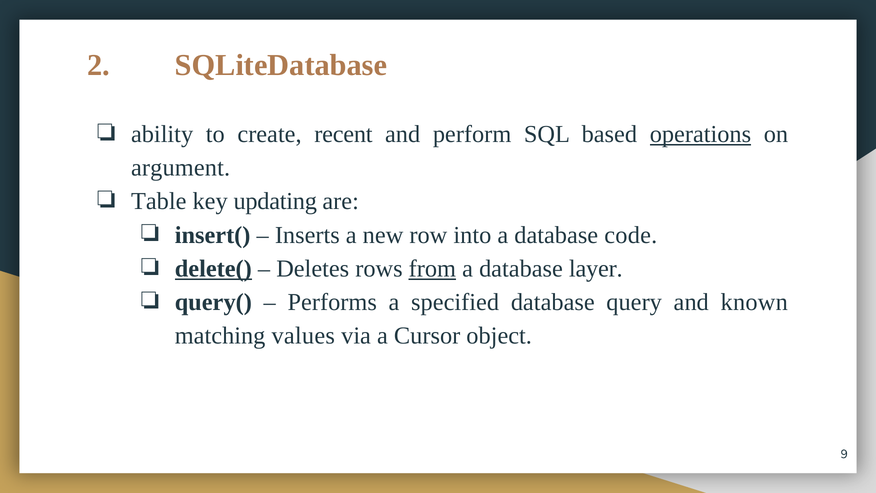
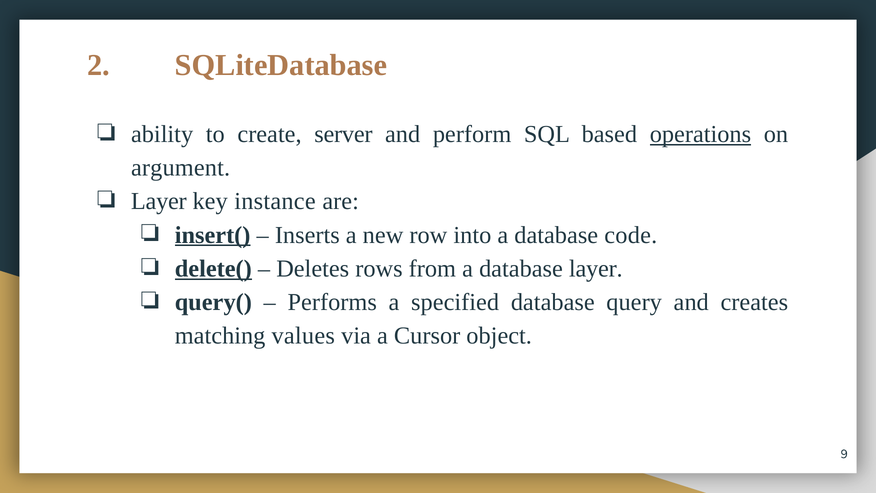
recent: recent -> server (343, 134)
Table: Table -> Layer (159, 201)
updating: updating -> instance (275, 201)
insert( underline: none -> present (213, 235)
from underline: present -> none (432, 268)
known: known -> creates (754, 302)
